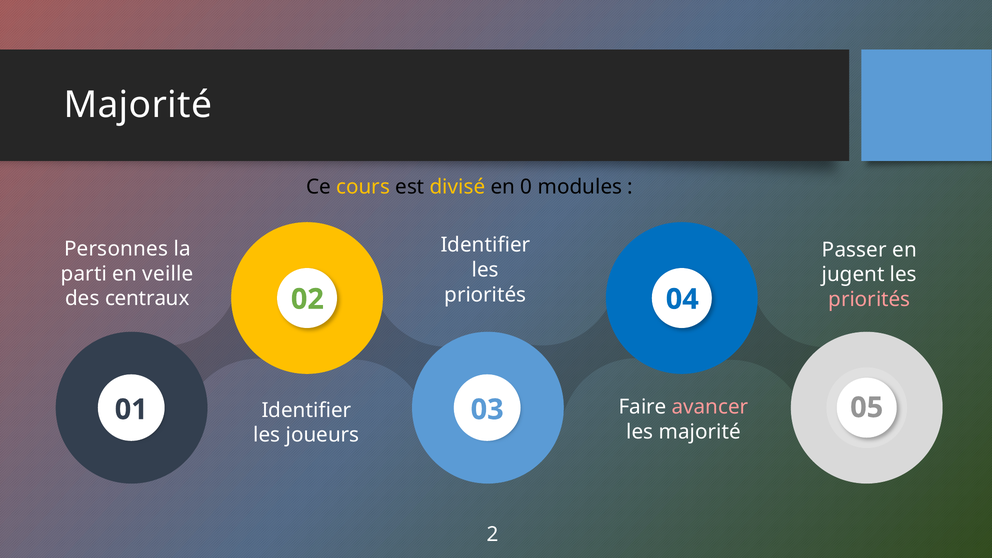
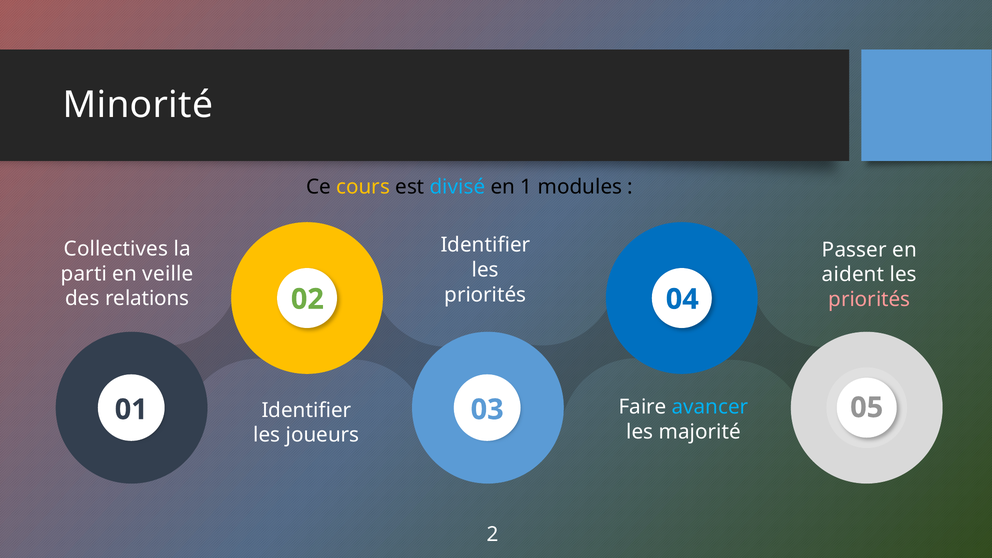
Majorité: Majorité -> Minorité (138, 105)
divisé colour: yellow -> light blue (457, 187)
0: 0 -> 1 (526, 187)
Personnes: Personnes -> Collectives (116, 249)
jugent: jugent -> aident (853, 275)
centraux: centraux -> relations (147, 299)
avancer colour: pink -> light blue (710, 407)
